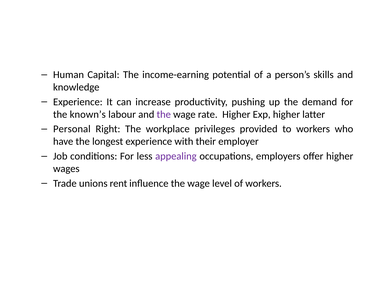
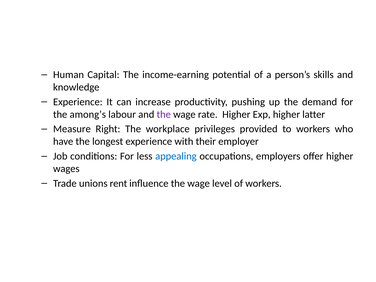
known’s: known’s -> among’s (88, 114)
Personal: Personal -> Measure (72, 129)
appealing colour: purple -> blue (176, 156)
